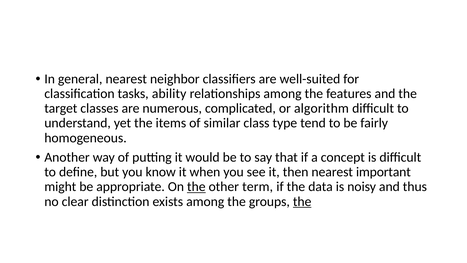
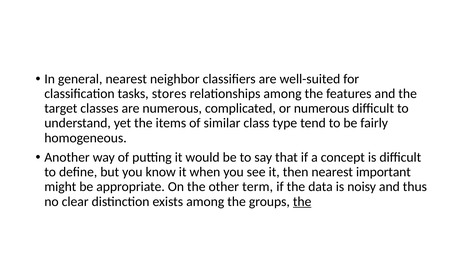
ability: ability -> stores (169, 94)
or algorithm: algorithm -> numerous (322, 108)
the underline: present -> none (196, 187)
